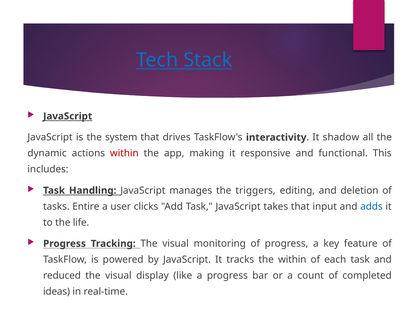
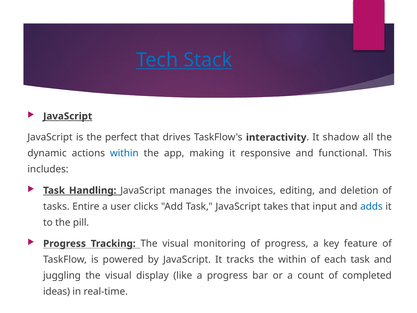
system: system -> perfect (121, 137)
within colour: red -> blue (124, 153)
triggers: triggers -> invoices (256, 190)
life: life -> pill (81, 222)
reduced: reduced -> juggling (62, 275)
